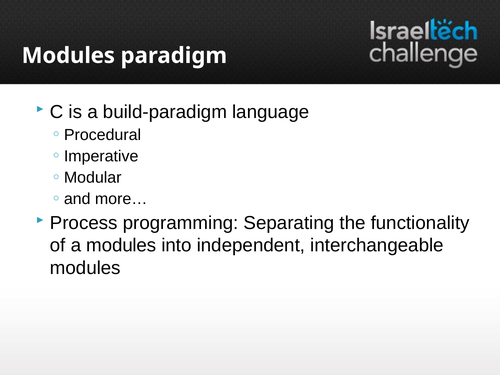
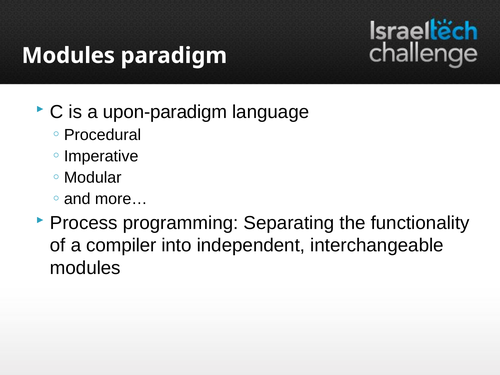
build-paradigm: build-paradigm -> upon-paradigm (165, 112)
a modules: modules -> compiler (121, 245)
